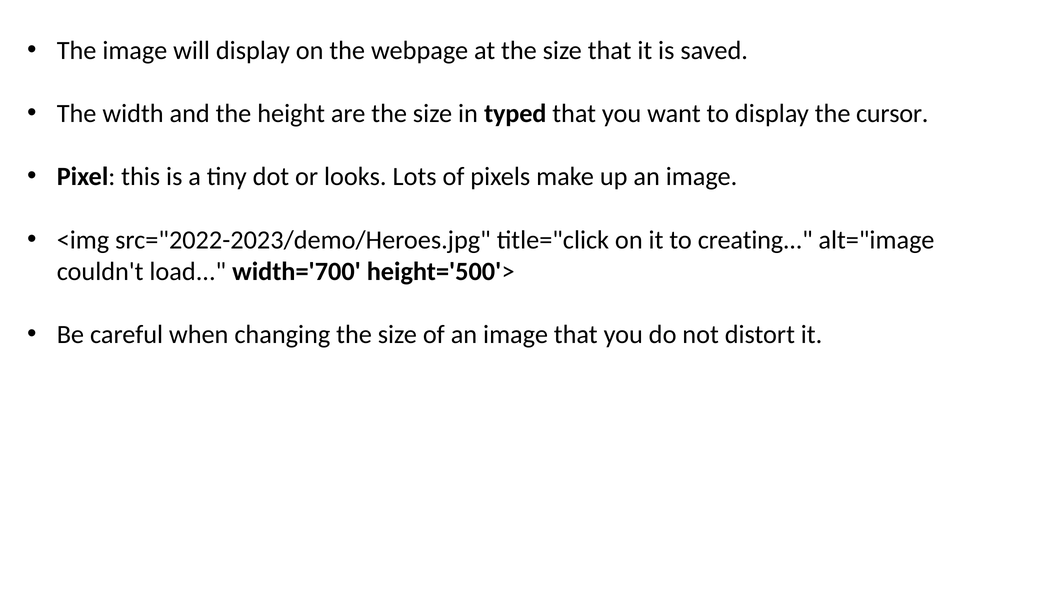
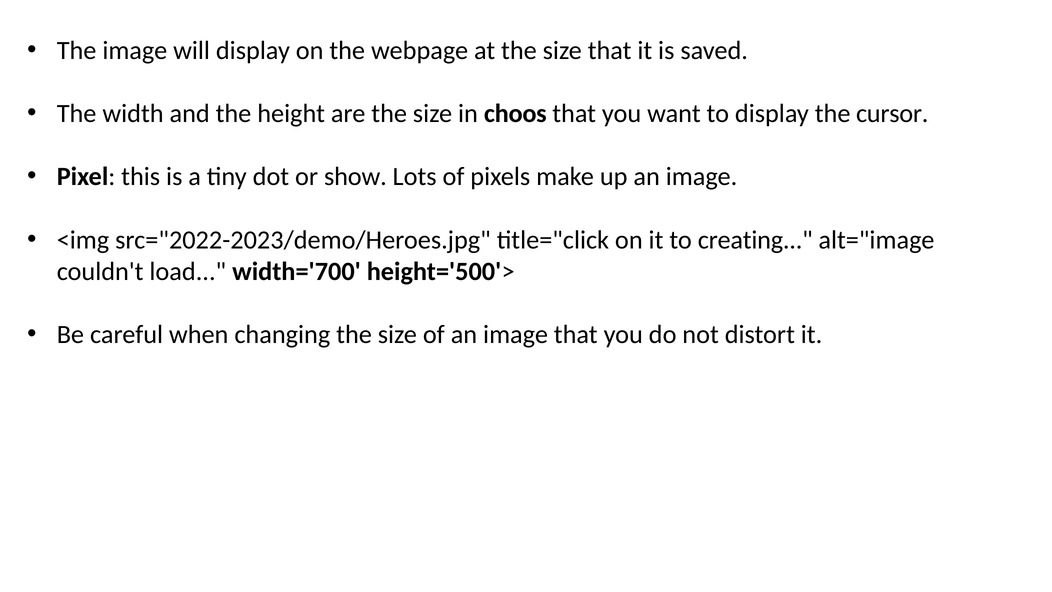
typed: typed -> choos (515, 113)
looks: looks -> show (355, 177)
